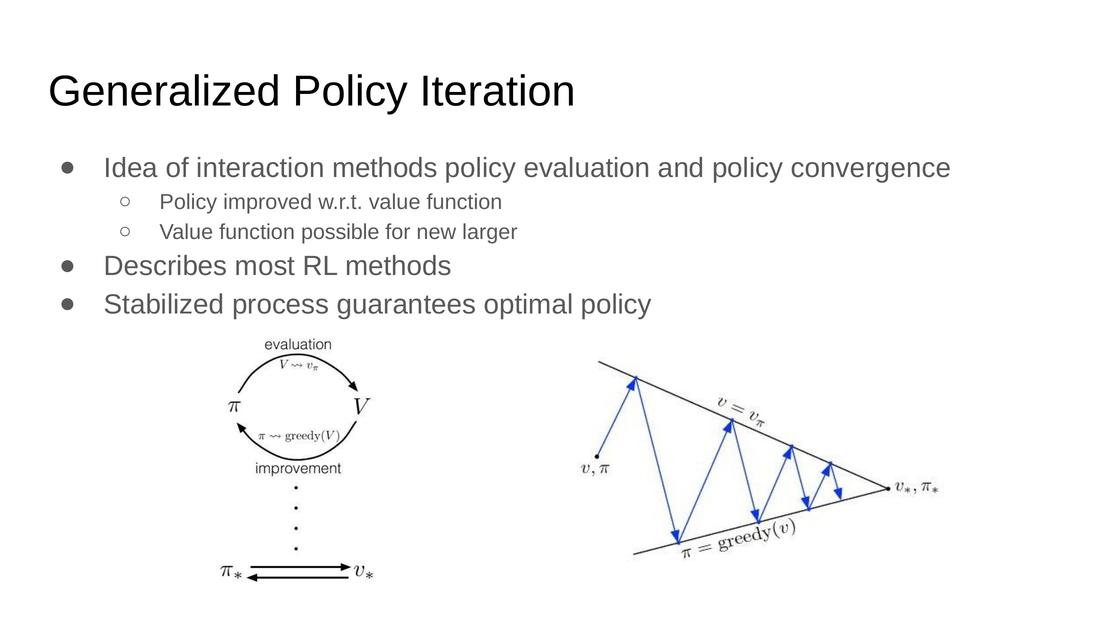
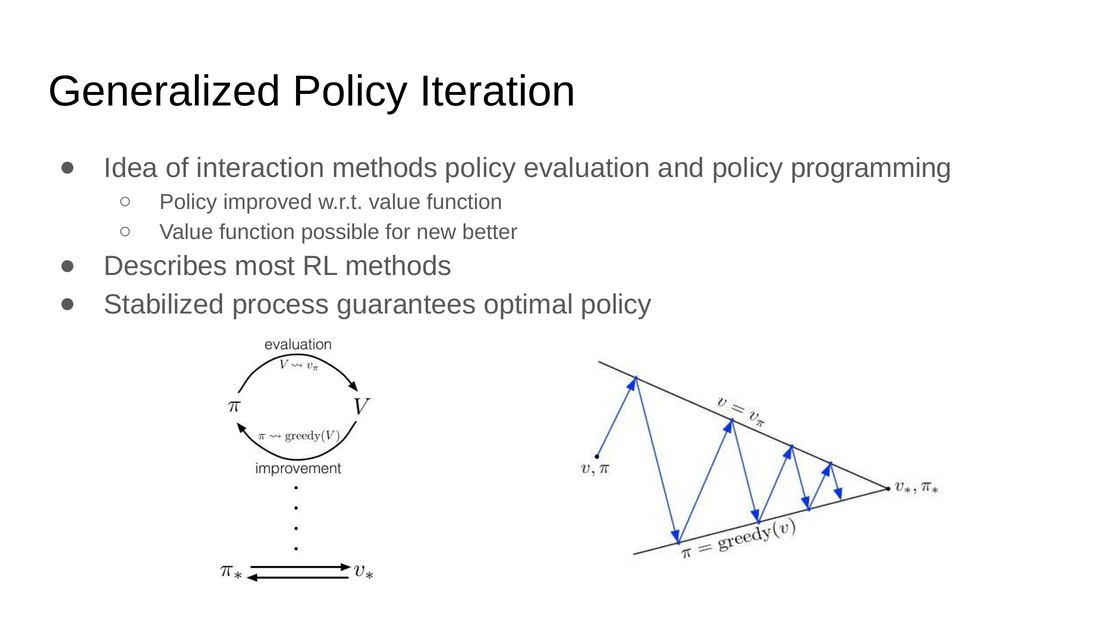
convergence: convergence -> programming (871, 168)
larger: larger -> better (490, 233)
